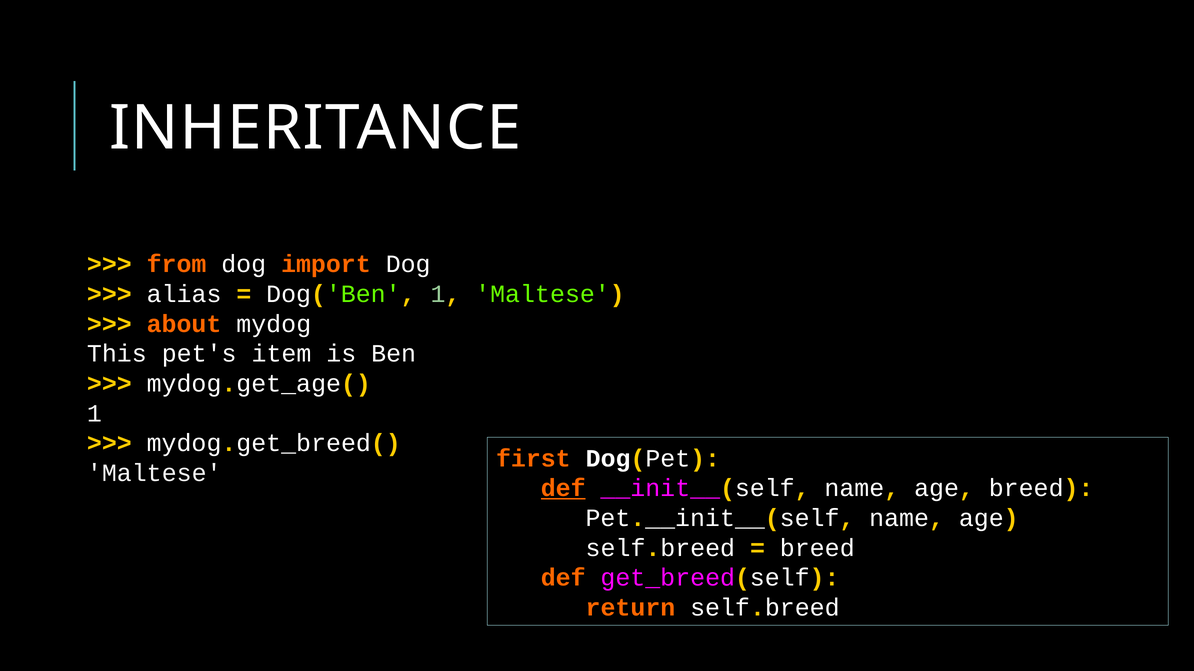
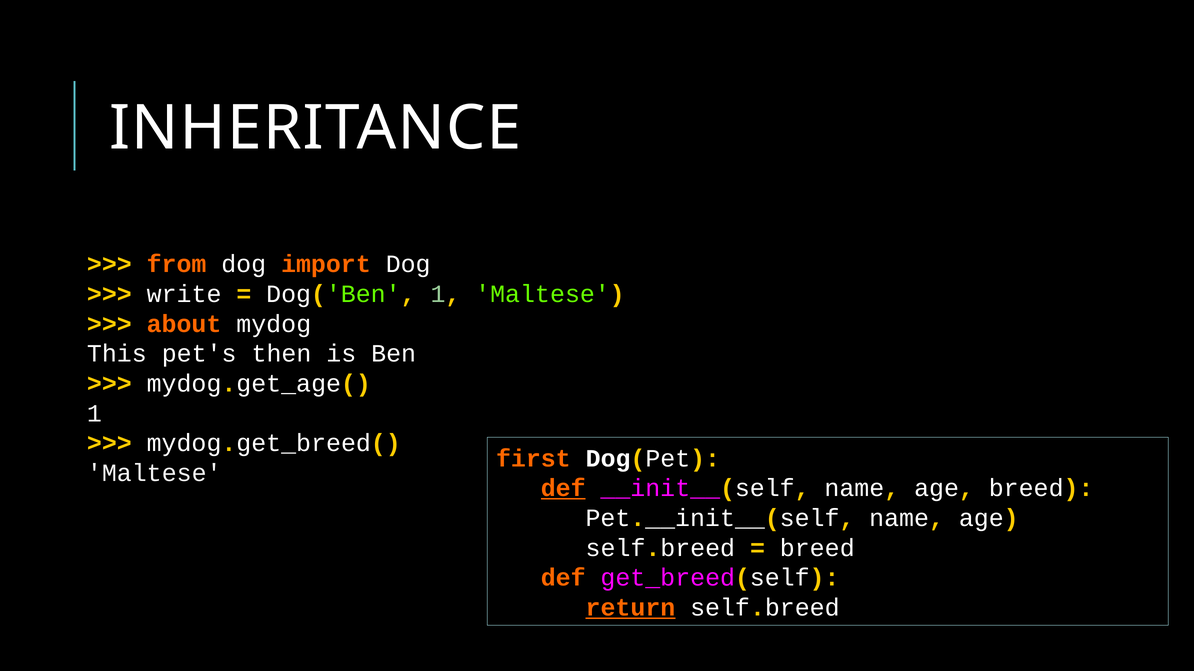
alias: alias -> write (184, 294)
item: item -> then (281, 354)
return underline: none -> present (630, 608)
